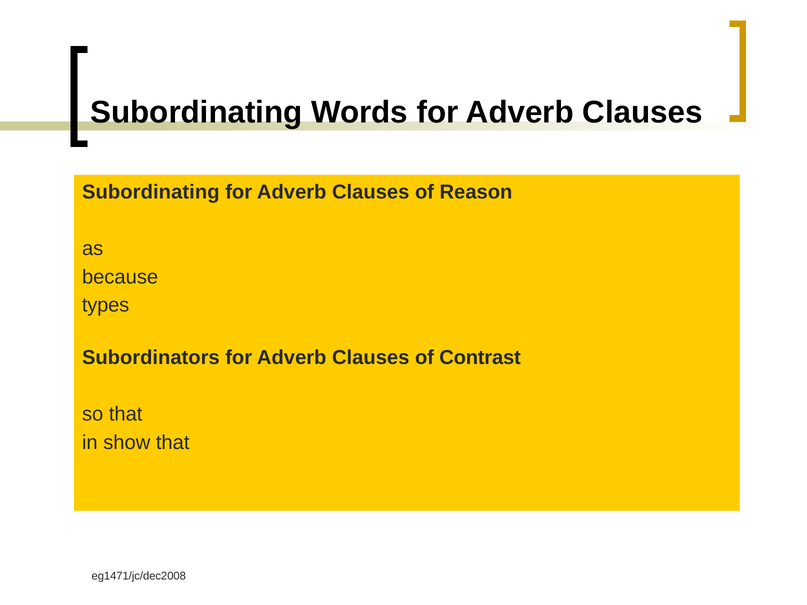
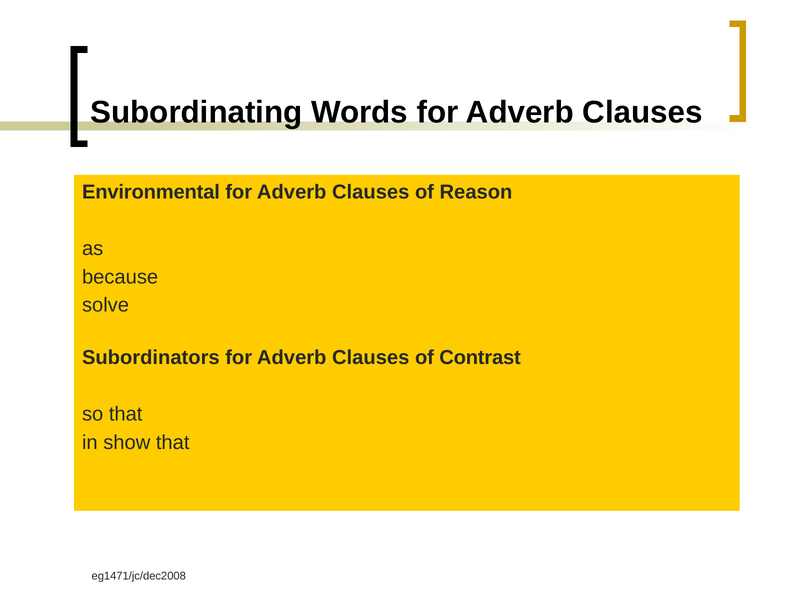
Subordinating: Subordinating -> Environmental (151, 192)
types: types -> solve (106, 305)
